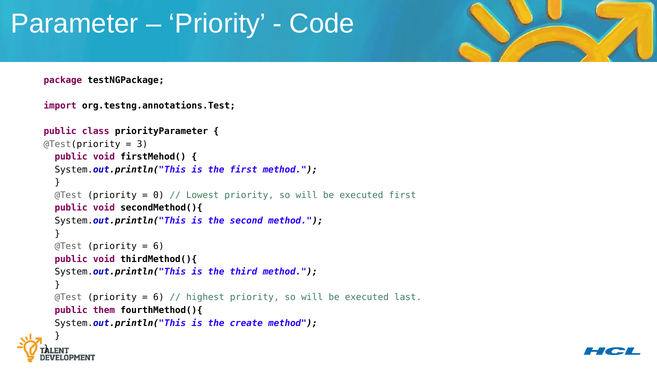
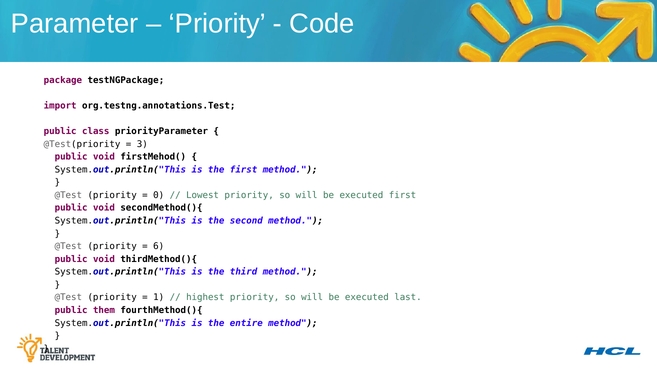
6: 6 -> 1 (159, 297)
create: create -> entire (246, 323)
